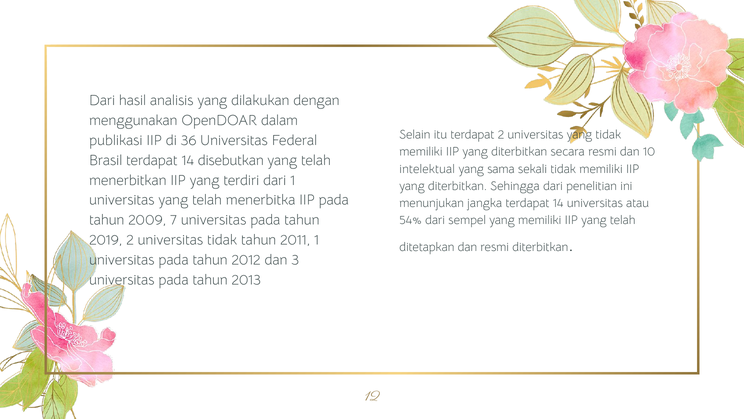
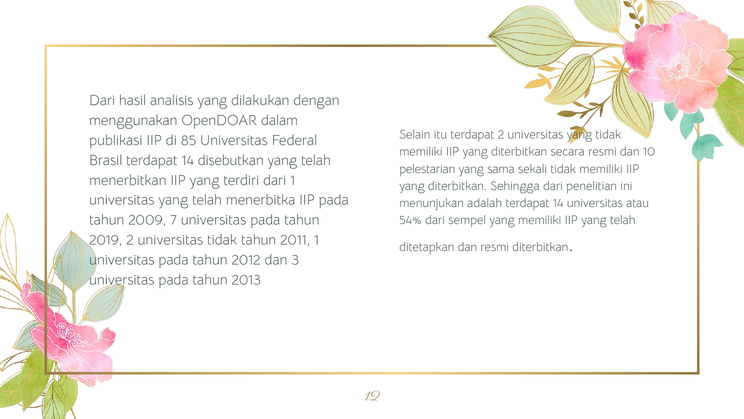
36: 36 -> 85 (189, 140)
intelektual: intelektual -> pelestarian (427, 169)
jangka: jangka -> adalah (485, 203)
